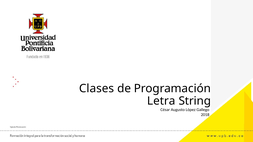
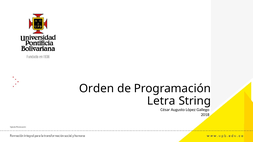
Clases: Clases -> Orden (97, 89)
